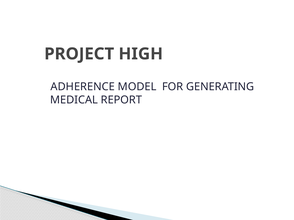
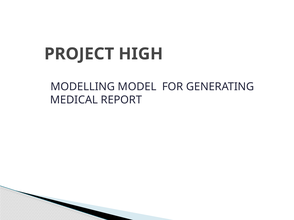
ADHERENCE: ADHERENCE -> MODELLING (83, 87)
